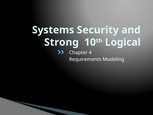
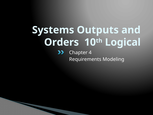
Security: Security -> Outputs (98, 30)
Strong: Strong -> Orders (62, 42)
